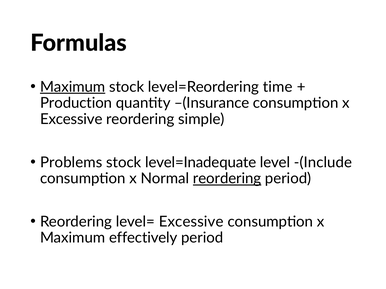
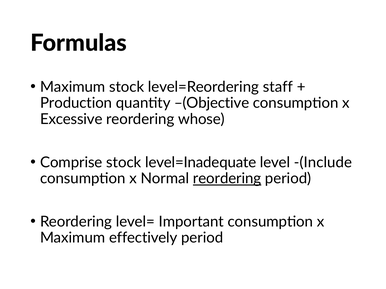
Maximum underline: present -> none (73, 87)
time: time -> staff (278, 87)
–(Insurance: –(Insurance -> –(Objective (212, 103)
simple: simple -> whose (201, 119)
Problems: Problems -> Comprise (71, 163)
level= Excessive: Excessive -> Important (191, 222)
